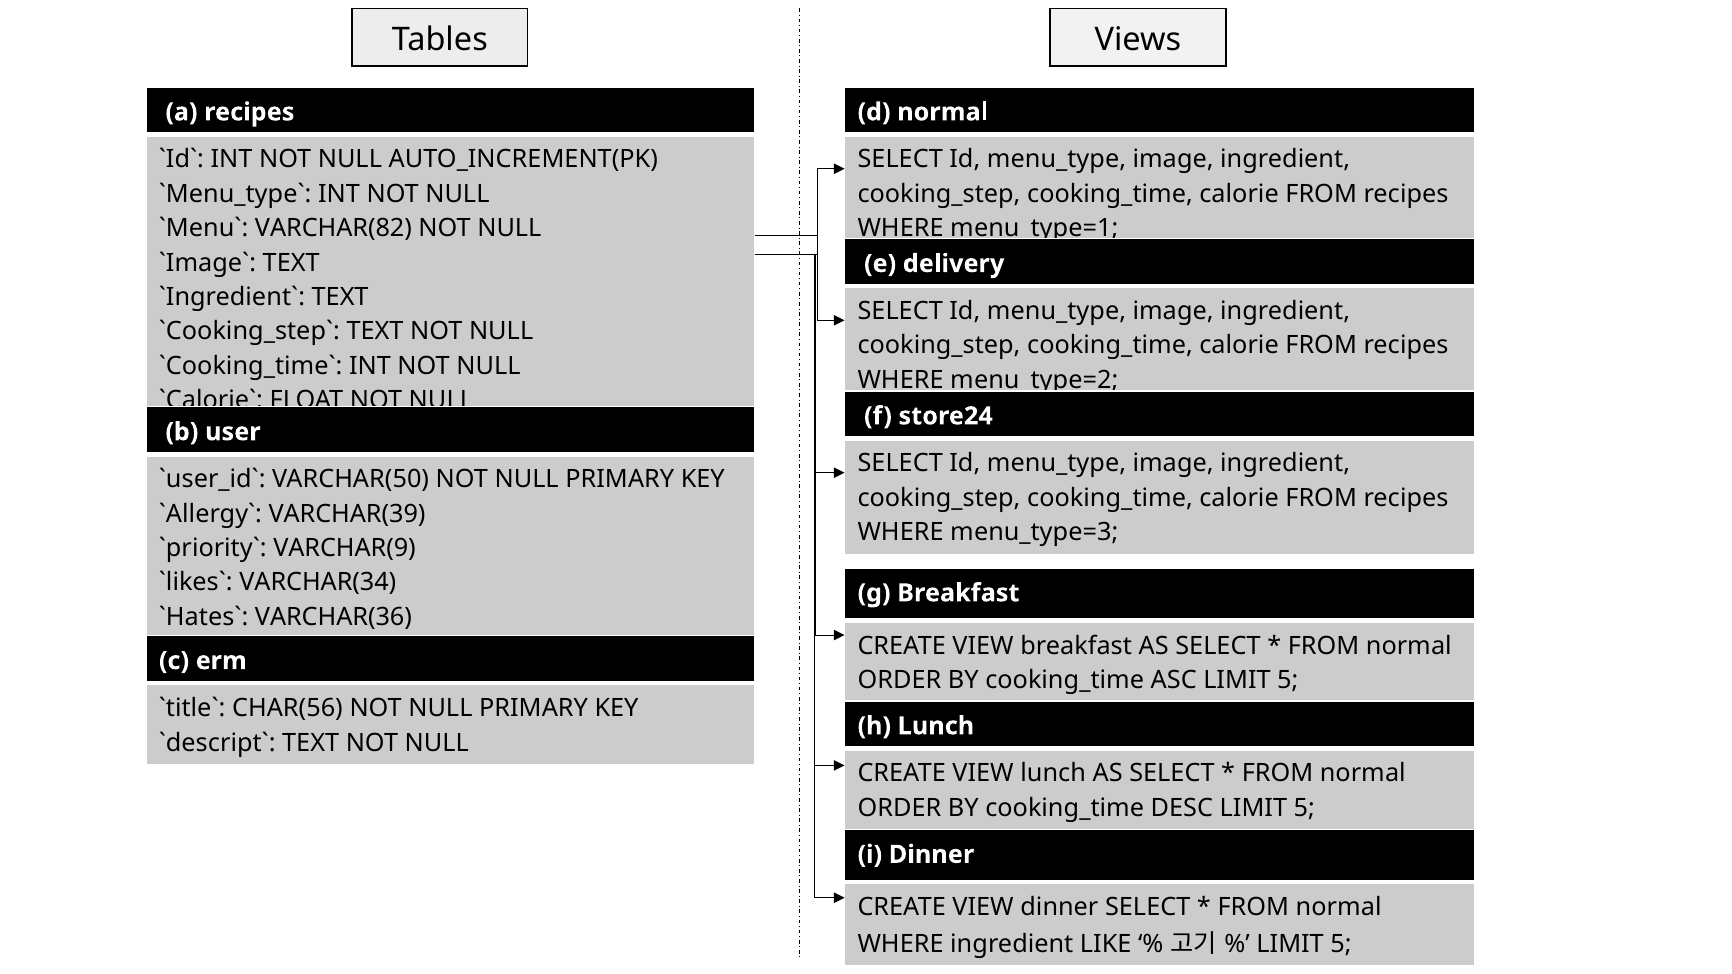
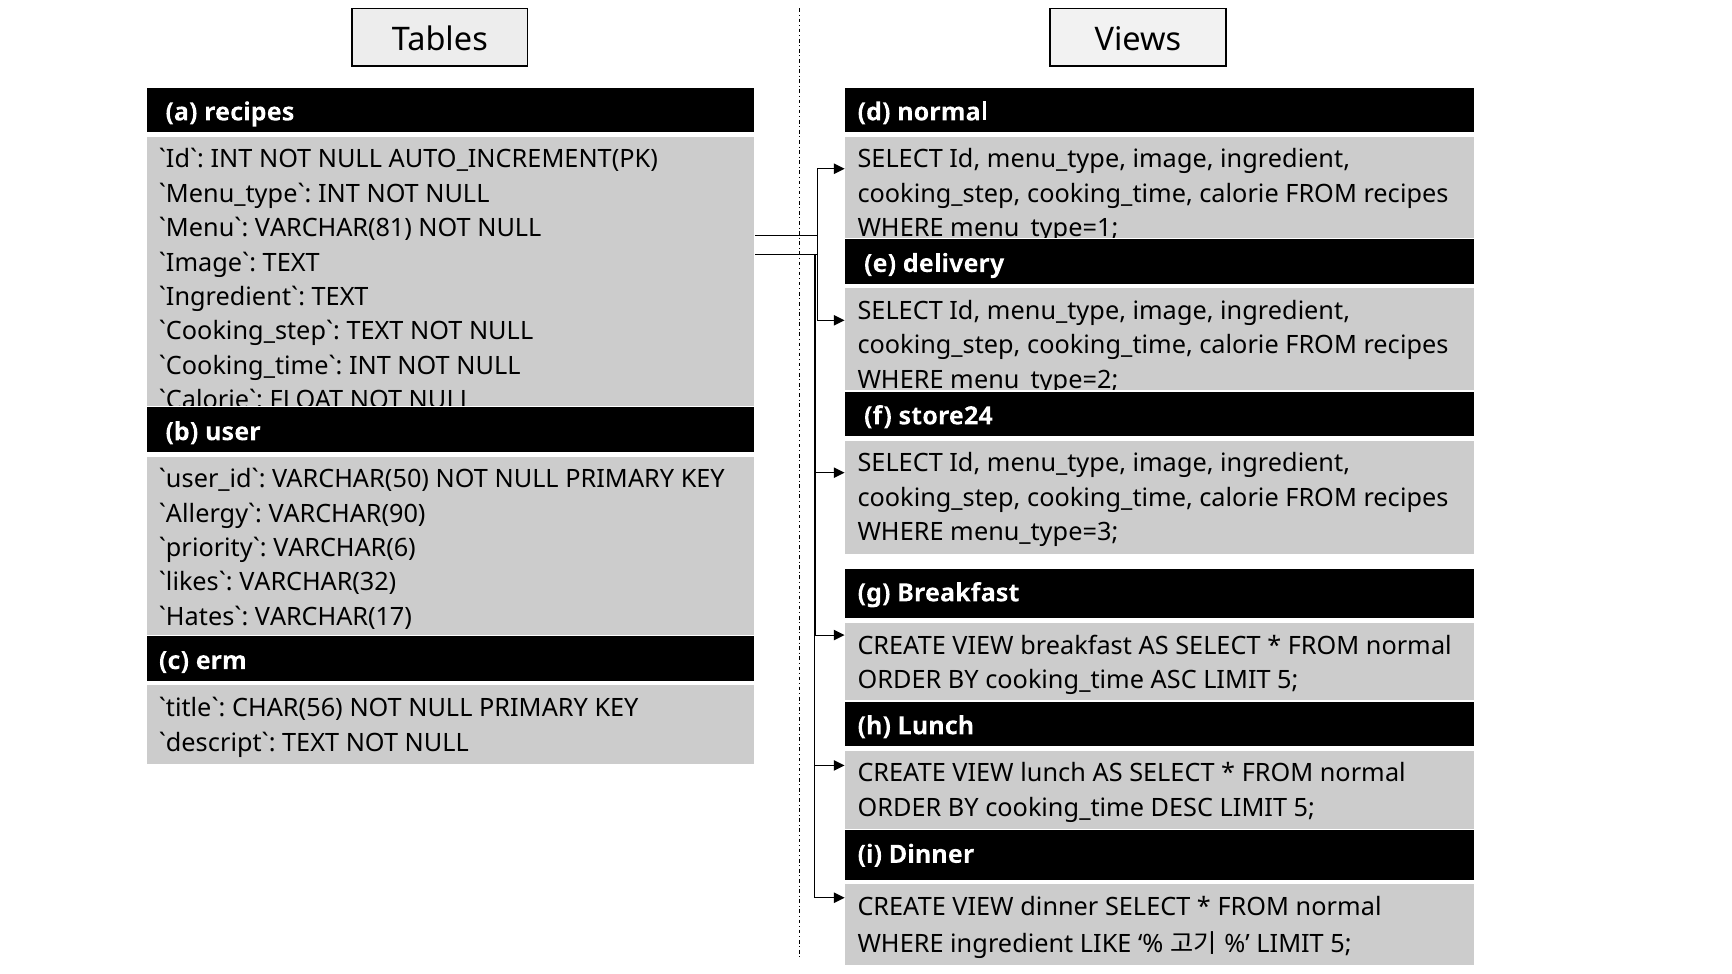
VARCHAR(82: VARCHAR(82 -> VARCHAR(81 (333, 228)
VARCHAR(39: VARCHAR(39 -> VARCHAR(90 (347, 514)
VARCHAR(9: VARCHAR(9 -> VARCHAR(6 (345, 548)
VARCHAR(34: VARCHAR(34 -> VARCHAR(32 (318, 583)
VARCHAR(36: VARCHAR(36 -> VARCHAR(17 (333, 617)
